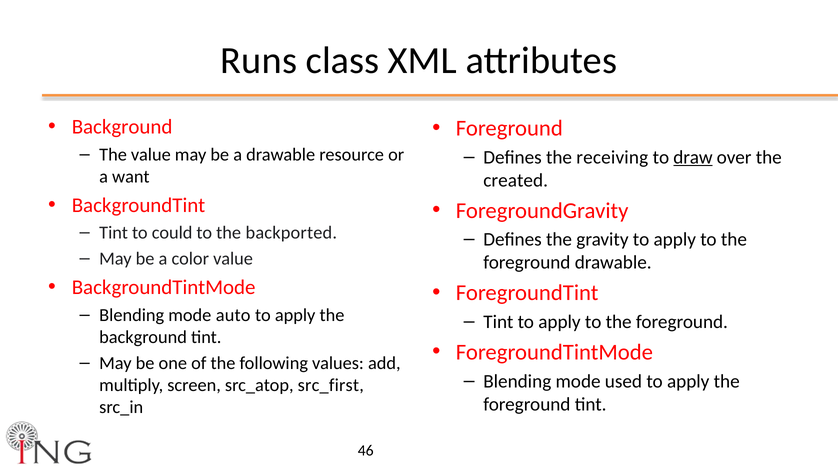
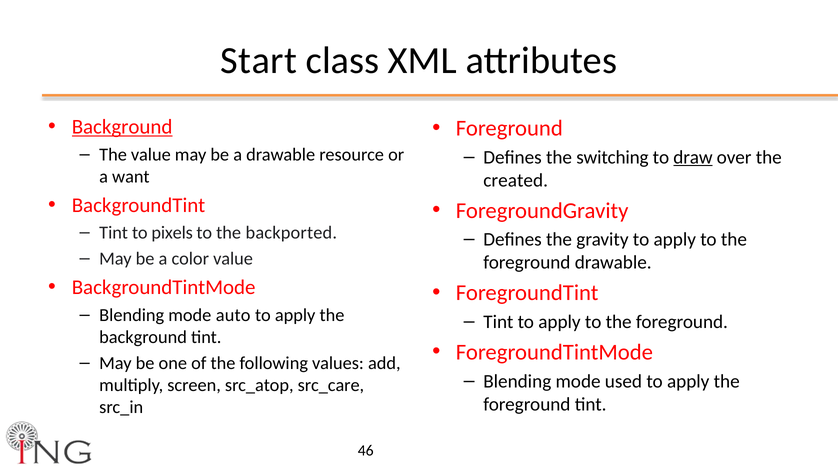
Runs: Runs -> Start (259, 61)
Background underline: none -> present (122, 127)
receiving: receiving -> switching (612, 157)
could: could -> pixels (172, 233)
src_first: src_first -> src_care (331, 386)
